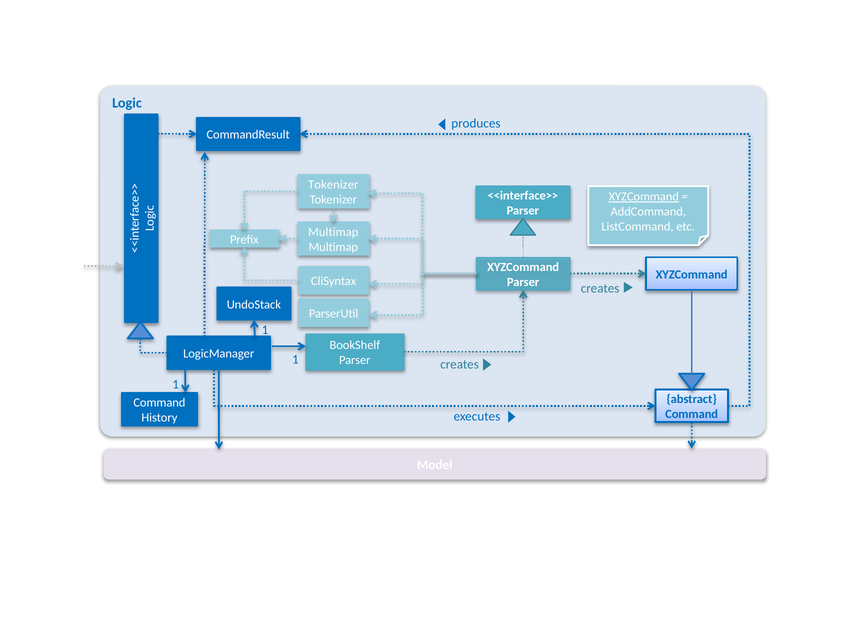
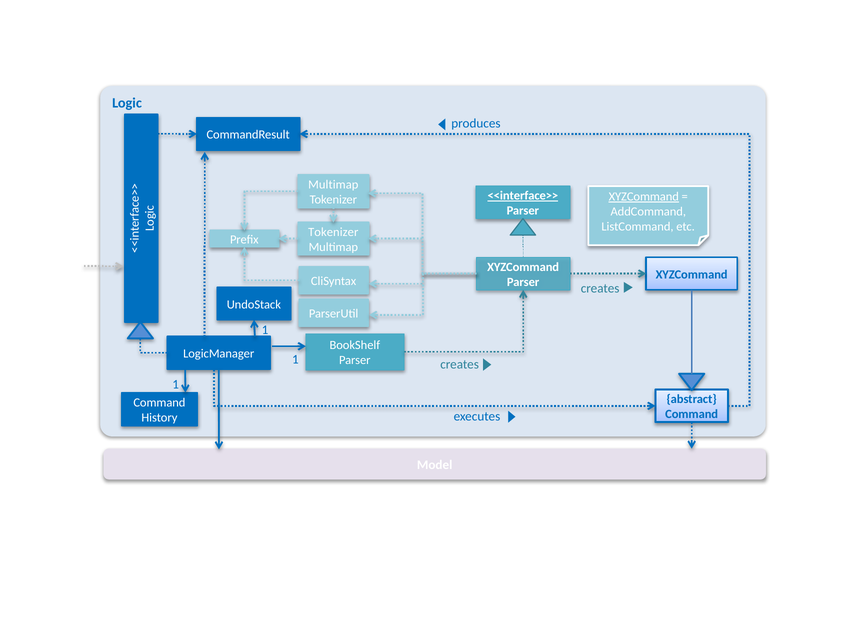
Tokenizer: Tokenizer -> Multimap (333, 185)
<<interface>> underline: none -> present (523, 196)
Multimap: Multimap -> Tokenizer (333, 232)
